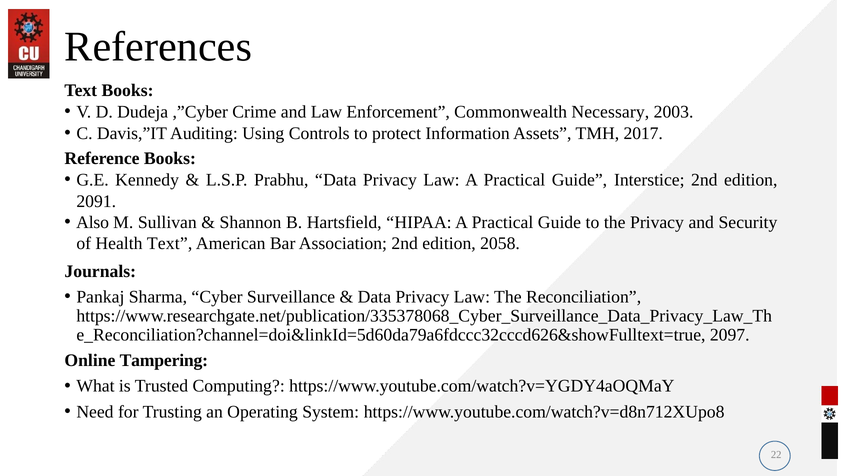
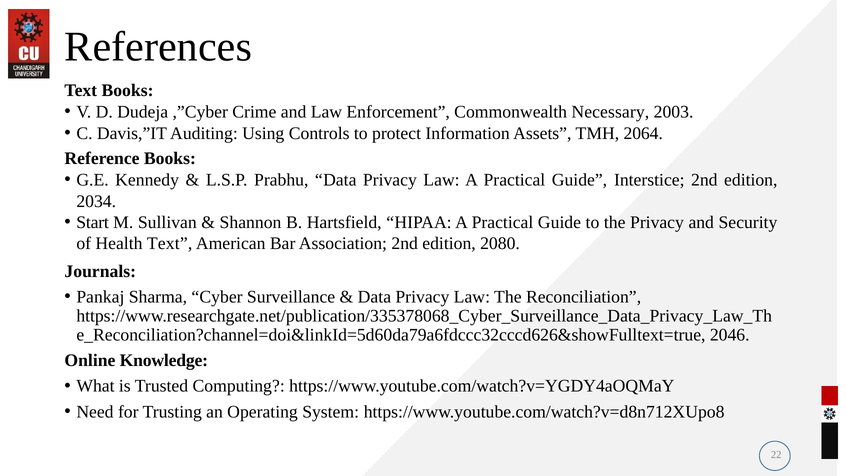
2017: 2017 -> 2064 (643, 133)
2091: 2091 -> 2034 (96, 201)
Also: Also -> Start (93, 222)
2058: 2058 -> 2080 (500, 244)
2097: 2097 -> 2046 (730, 335)
Tampering: Tampering -> Knowledge (164, 360)
